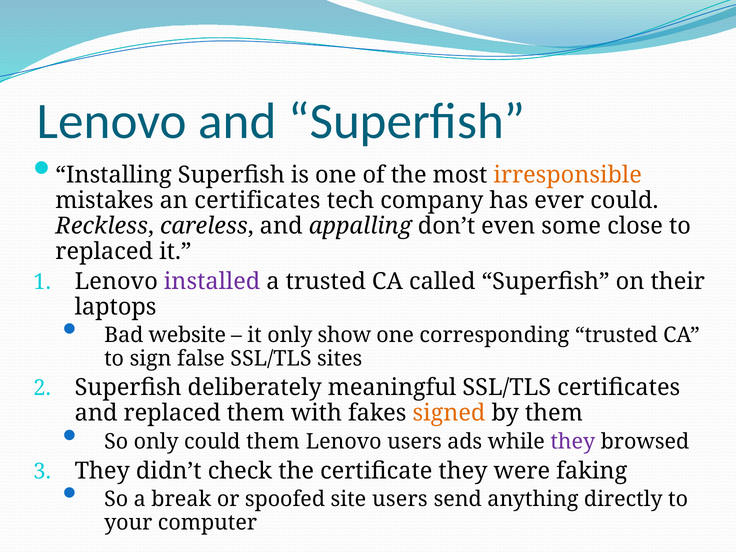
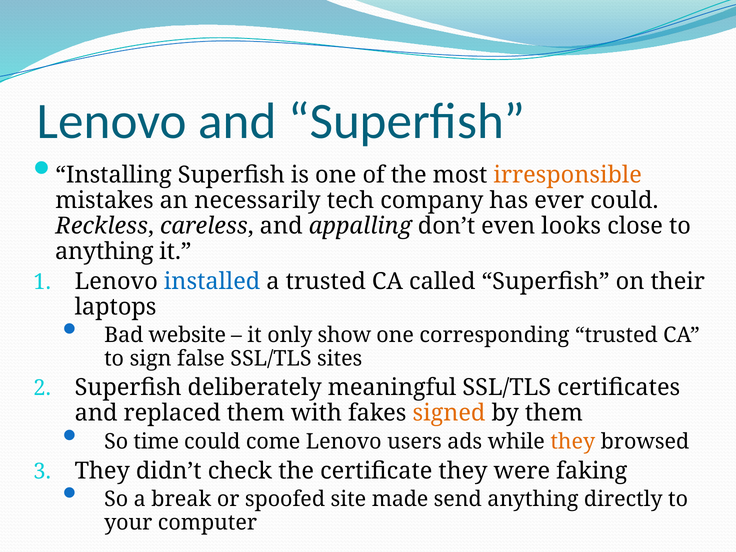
an certificates: certificates -> necessarily (257, 201)
some: some -> looks (571, 226)
replaced: replaced -> anything (104, 251)
installed colour: purple -> blue (212, 281)
So only: only -> time (156, 442)
could them: them -> come (273, 442)
they colour: purple -> orange (573, 442)
site users: users -> made (400, 499)
